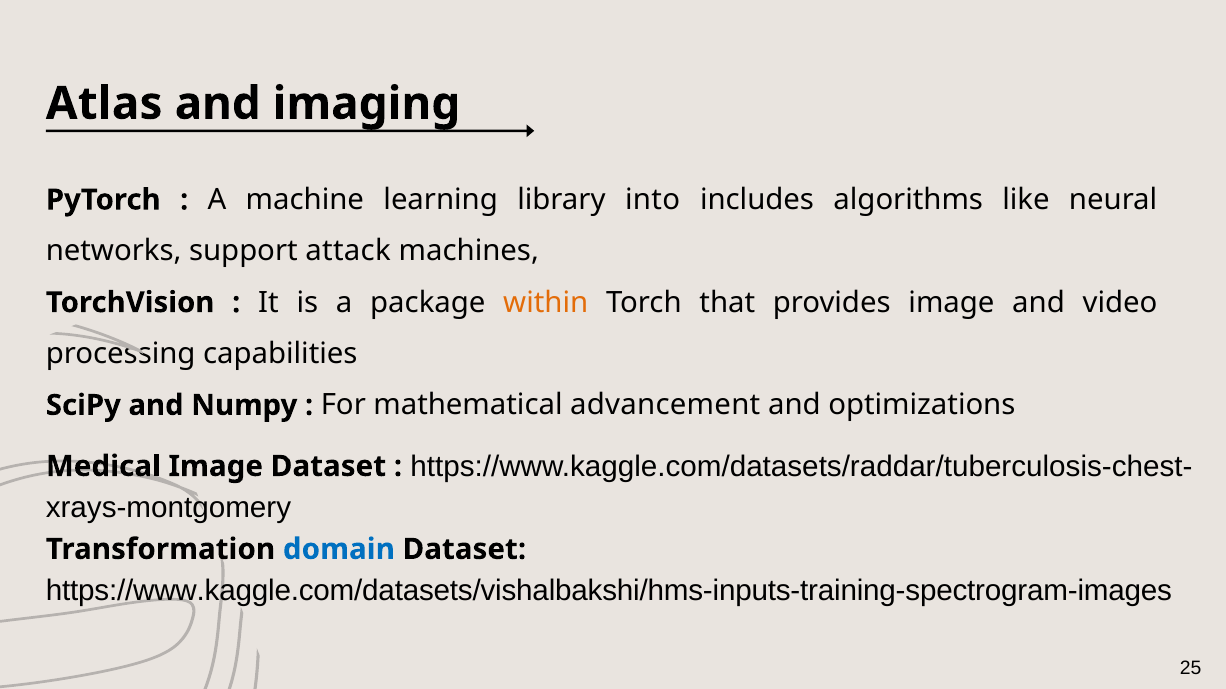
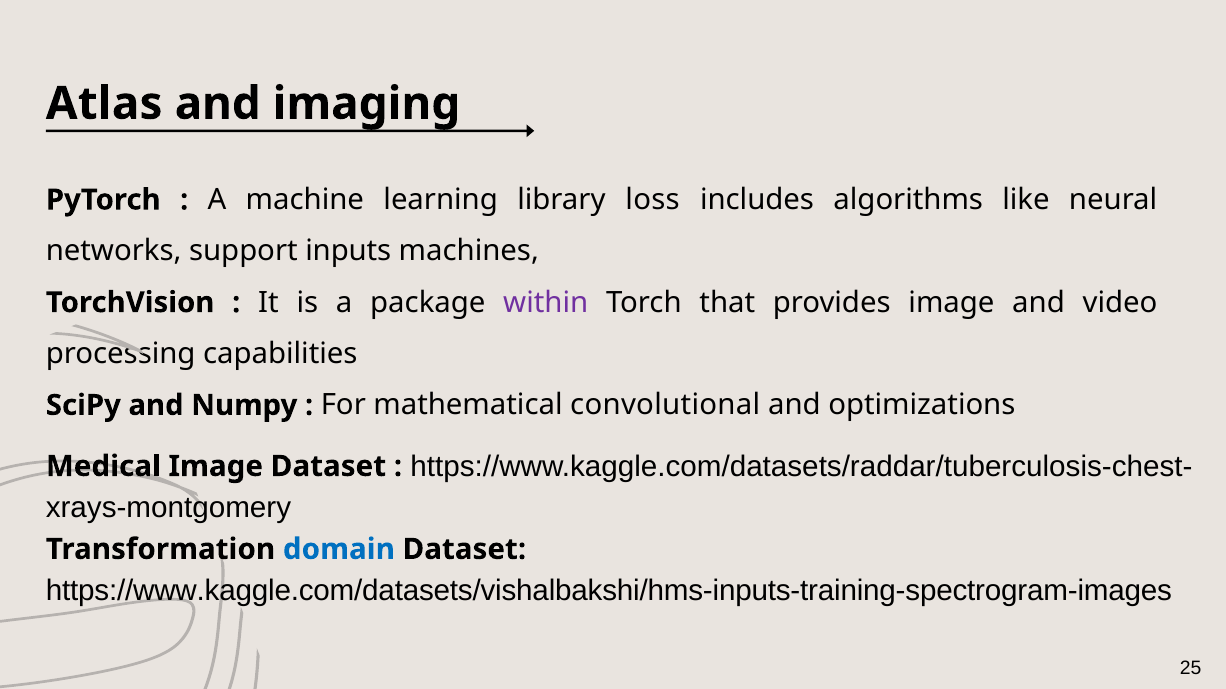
into: into -> loss (653, 200)
attack: attack -> inputs (348, 251)
within colour: orange -> purple (546, 303)
advancement: advancement -> convolutional (665, 406)
